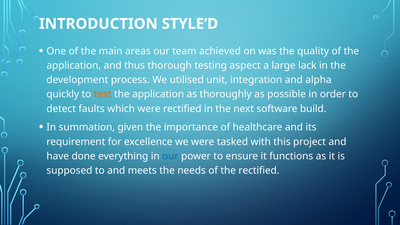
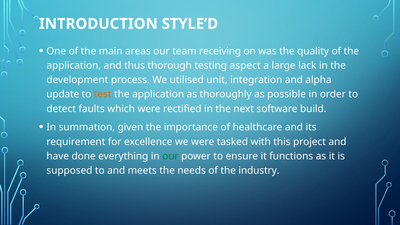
achieved: achieved -> receiving (220, 51)
quickly: quickly -> update (63, 94)
our colour: blue -> green (170, 156)
the rectified: rectified -> industry (259, 171)
